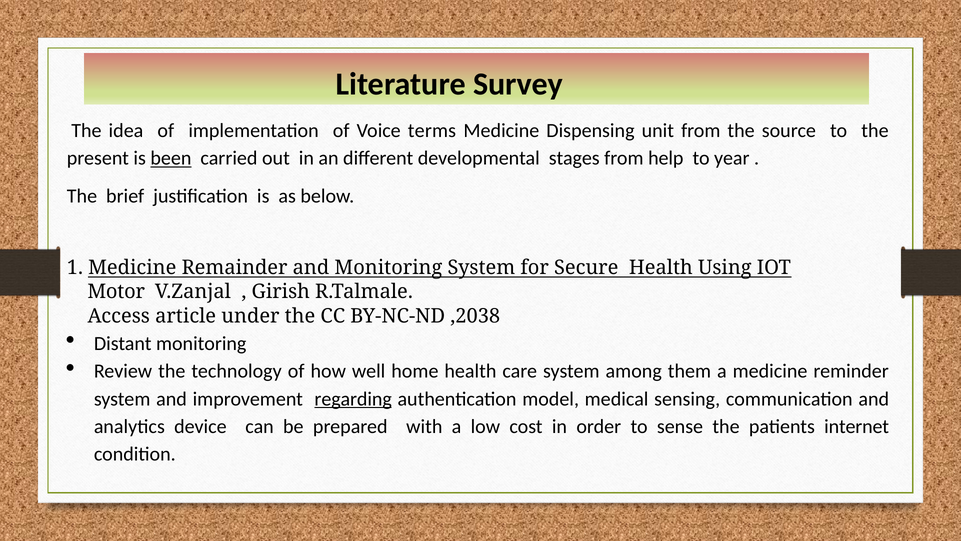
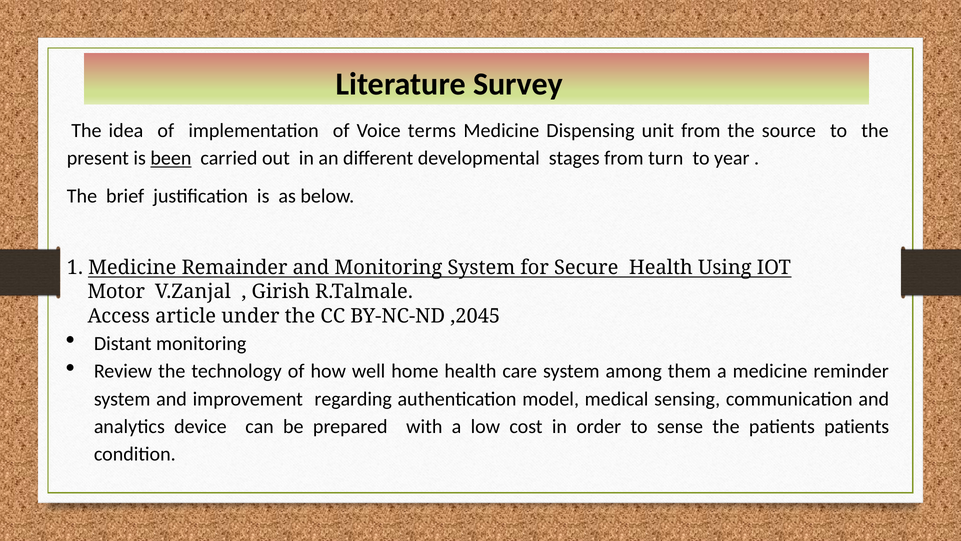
help: help -> turn (666, 158)
,2038: ,2038 -> ,2045 (475, 316)
regarding underline: present -> none (353, 399)
patients internet: internet -> patients (857, 426)
